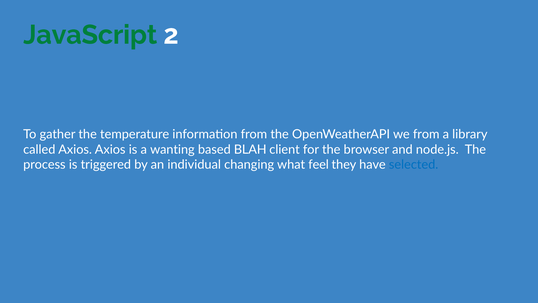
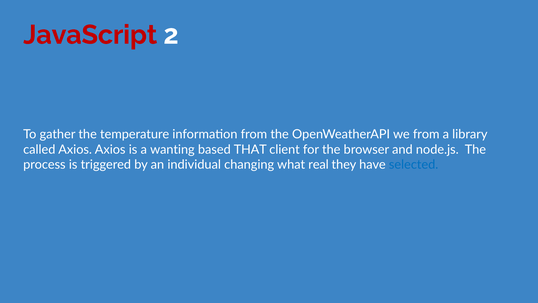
JavaScript colour: green -> red (90, 35)
BLAH: BLAH -> THAT (250, 149)
feel: feel -> real (318, 165)
